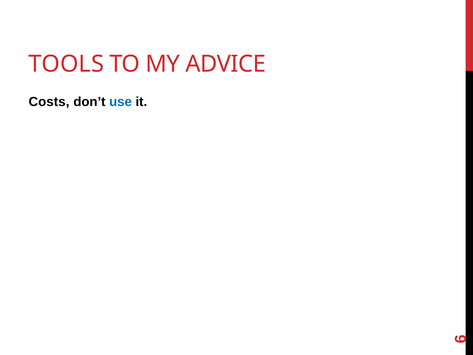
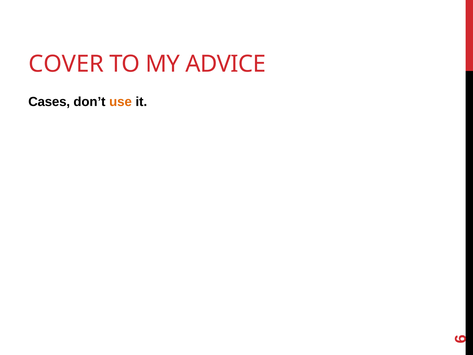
TOOLS: TOOLS -> COVER (66, 64)
Costs: Costs -> Cases (49, 102)
use colour: blue -> orange (120, 102)
